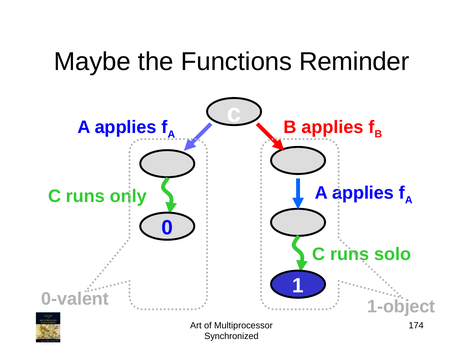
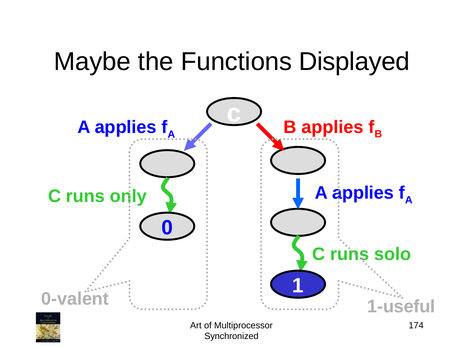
Reminder: Reminder -> Displayed (354, 62)
1-object: 1-object -> 1-useful (401, 306)
